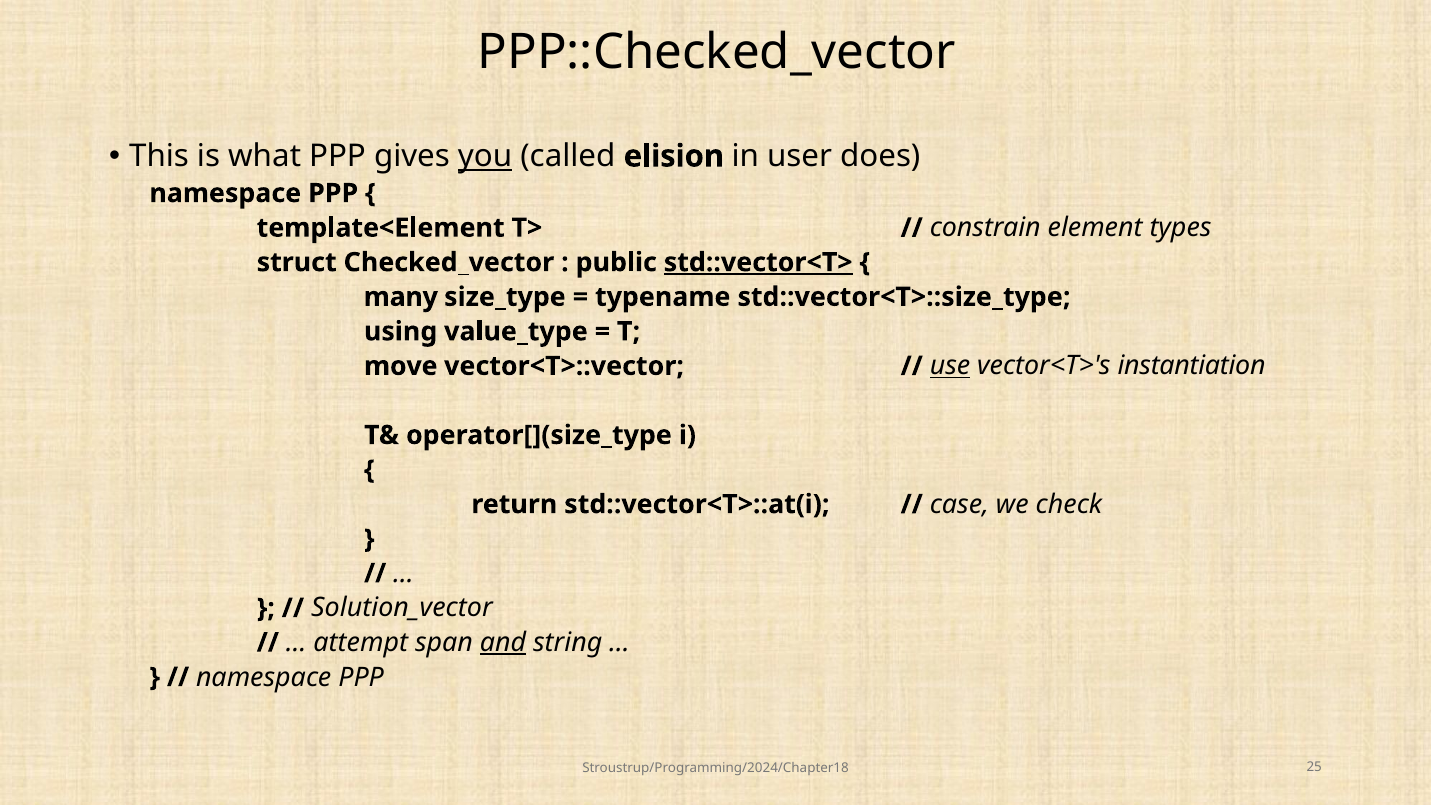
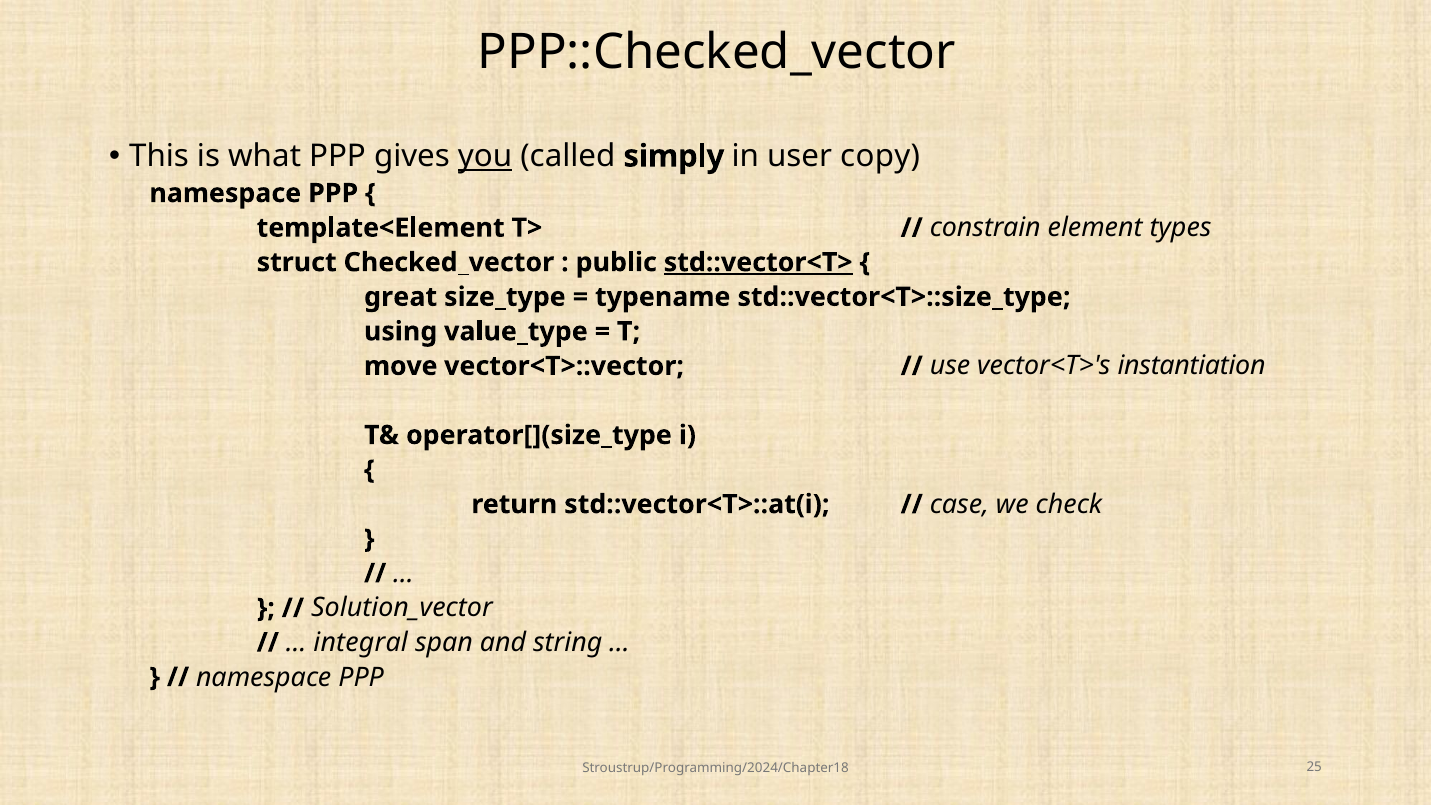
elision: elision -> simply (674, 156)
does: does -> copy (880, 156)
many: many -> great (401, 297)
use underline: present -> none (950, 366)
attempt: attempt -> integral (361, 643)
and underline: present -> none (503, 643)
